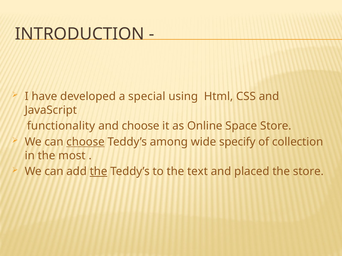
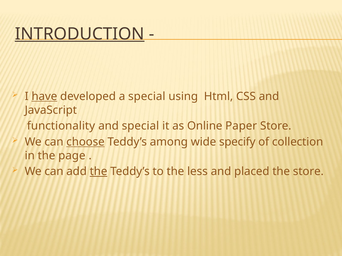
INTRODUCTION underline: none -> present (80, 34)
have underline: none -> present (44, 97)
and choose: choose -> special (140, 126)
Space: Space -> Paper (241, 126)
most: most -> page (72, 156)
text: text -> less (197, 172)
